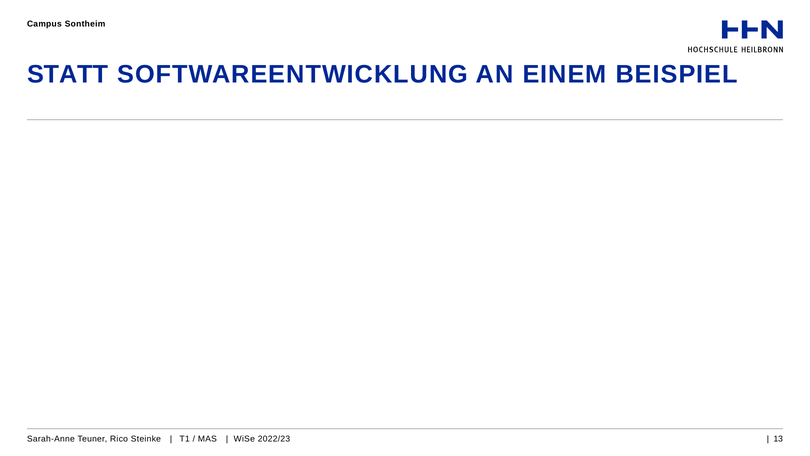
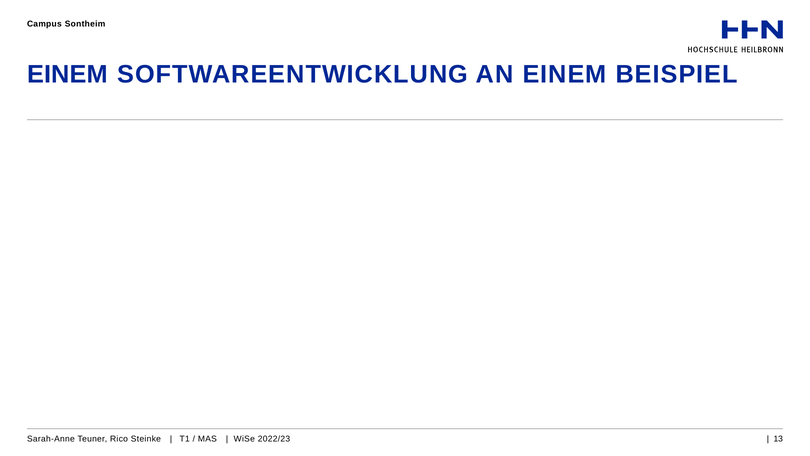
STATT: STATT -> EINEM (67, 74)
